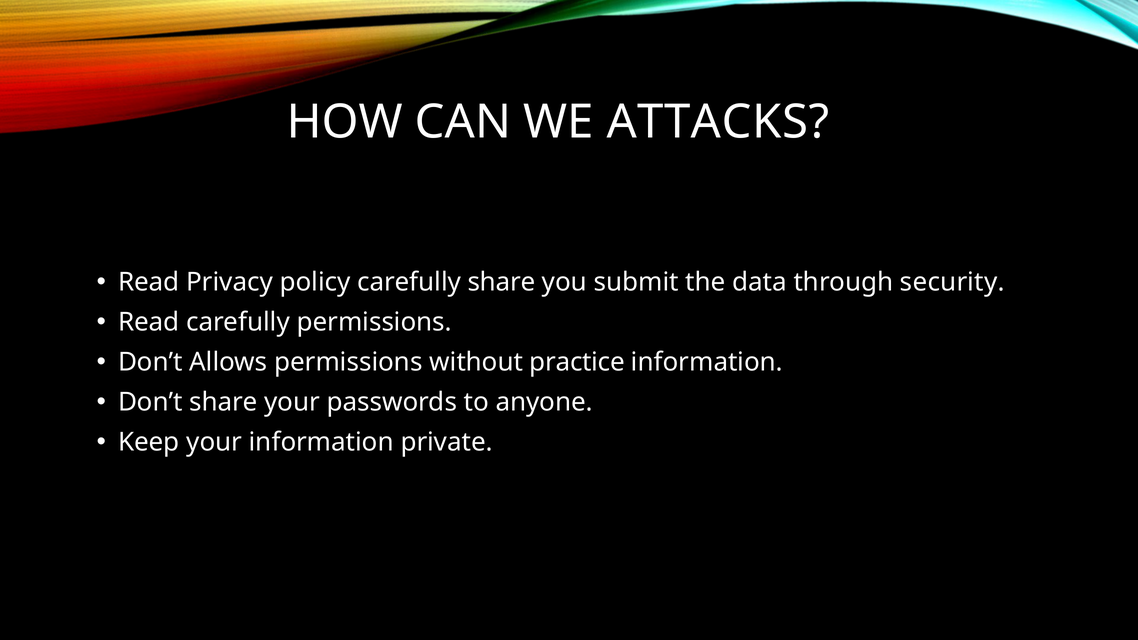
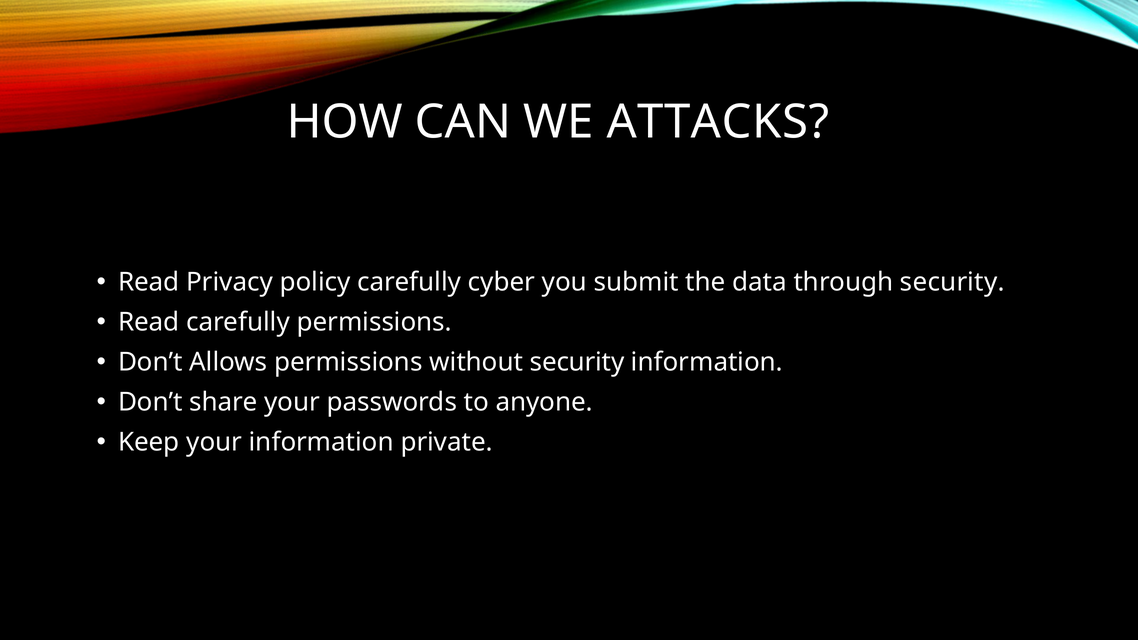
carefully share: share -> cyber (501, 282)
without practice: practice -> security (577, 362)
